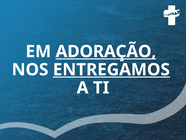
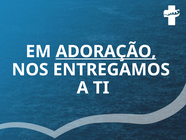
ENTREGAMOS underline: present -> none (111, 69)
